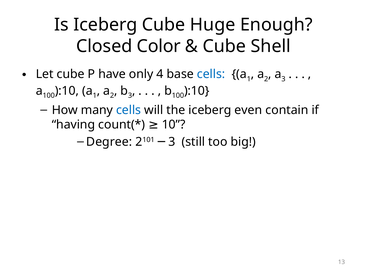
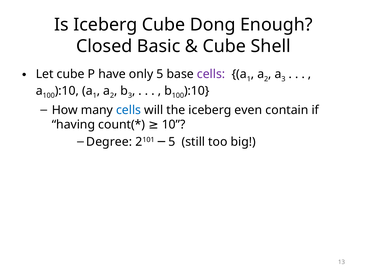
Huge: Huge -> Dong (213, 25)
Color: Color -> Basic (159, 46)
only 4: 4 -> 5 (160, 74)
cells colour: blue -> purple (211, 74)
2101 3: 3 -> 5 (172, 142)
